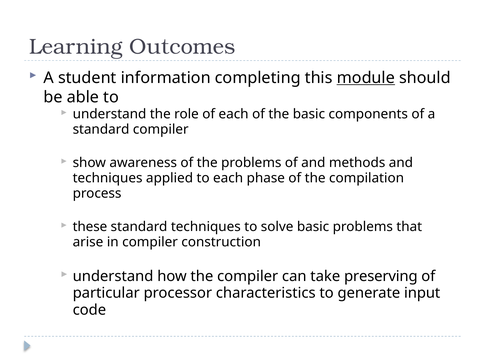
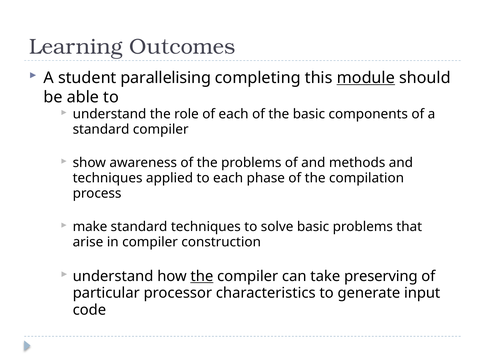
information: information -> parallelising (166, 78)
these: these -> make (90, 227)
the underline: none -> present (202, 277)
